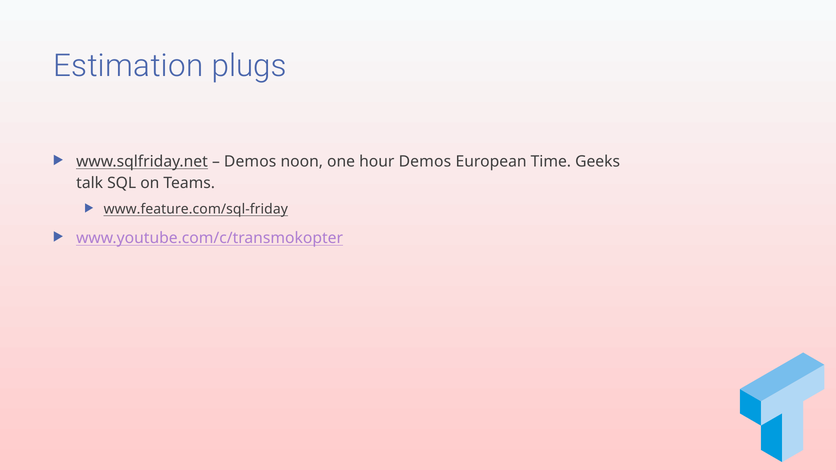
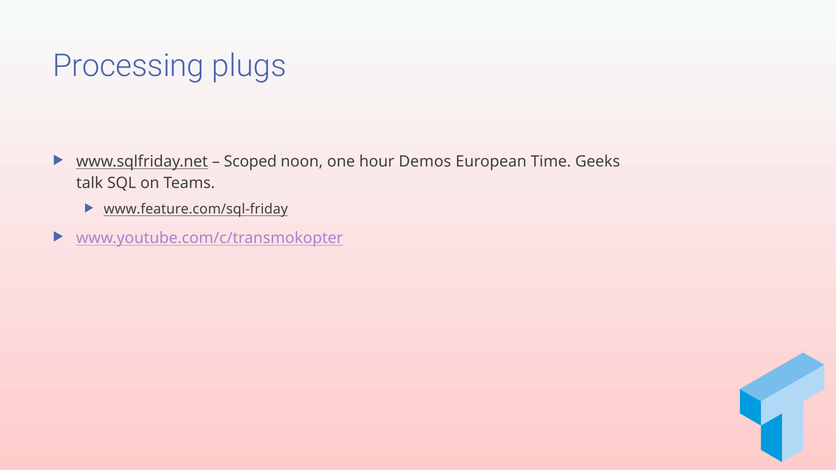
Estimation: Estimation -> Processing (129, 66)
Demos: Demos -> Scoped (250, 162)
